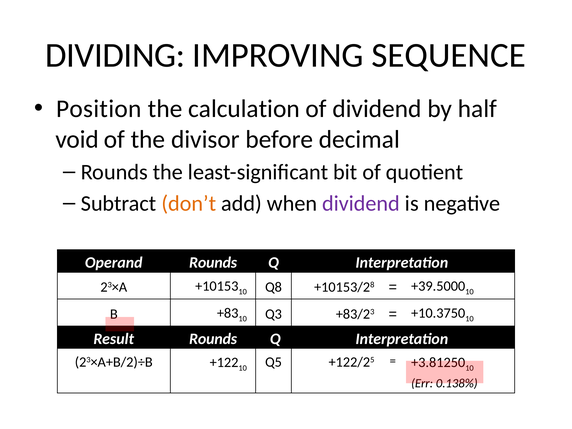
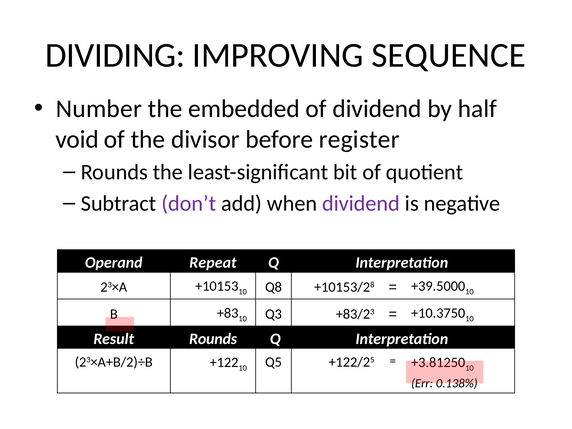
Position: Position -> Number (99, 109)
calculation: calculation -> embedded (244, 109)
decimal: decimal -> register (359, 139)
don’t colour: orange -> purple (189, 203)
Operand Rounds: Rounds -> Repeat (213, 263)
